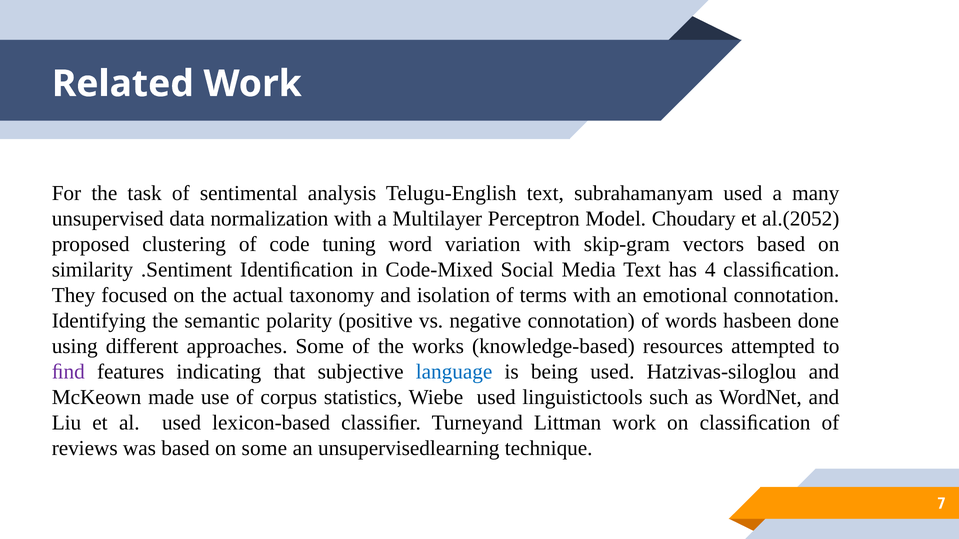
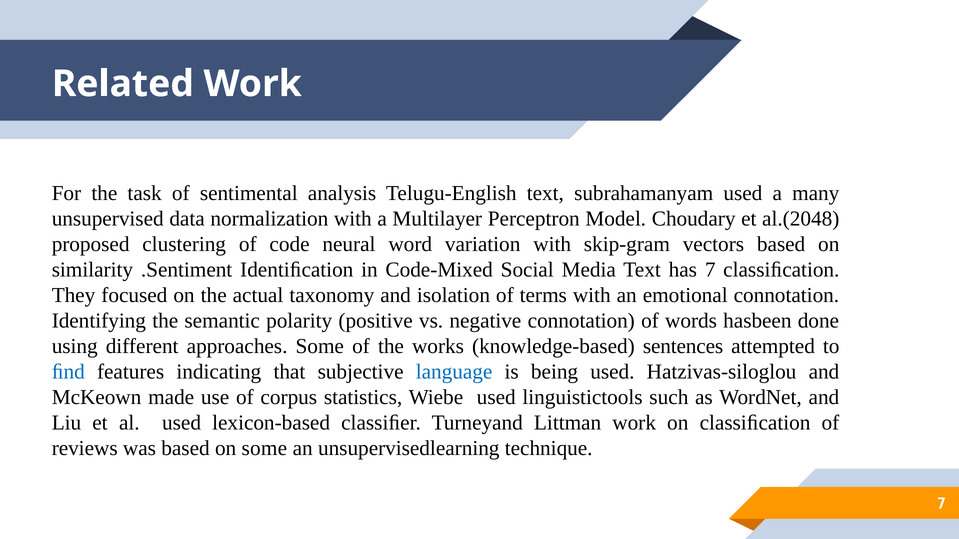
al.(2052: al.(2052 -> al.(2048 (801, 219)
tuning: tuning -> neural (349, 244)
has 4: 4 -> 7 (710, 270)
resources: resources -> sentences (683, 347)
ﬁnd colour: purple -> blue (68, 372)
